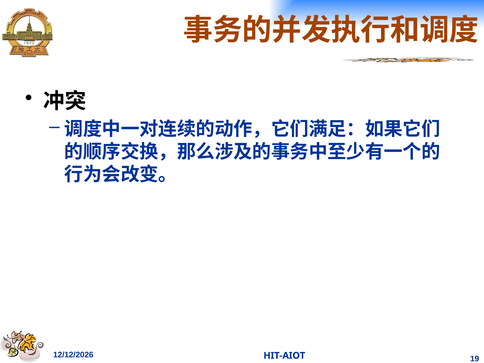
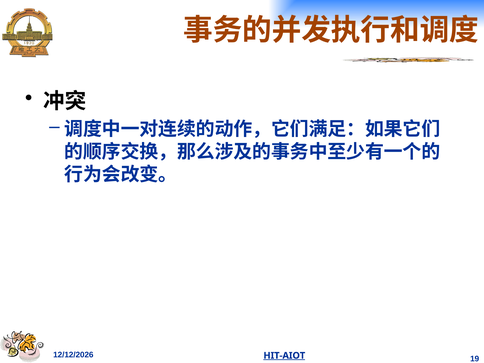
HIT-AIOT underline: none -> present (284, 356)
